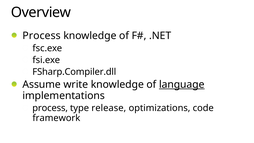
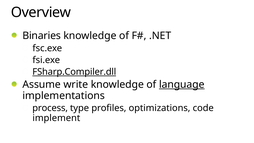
Process: Process -> Binaries (42, 36)
FSharp.Compiler.dll underline: none -> present (74, 72)
release: release -> profiles (109, 108)
framework: framework -> implement (56, 118)
